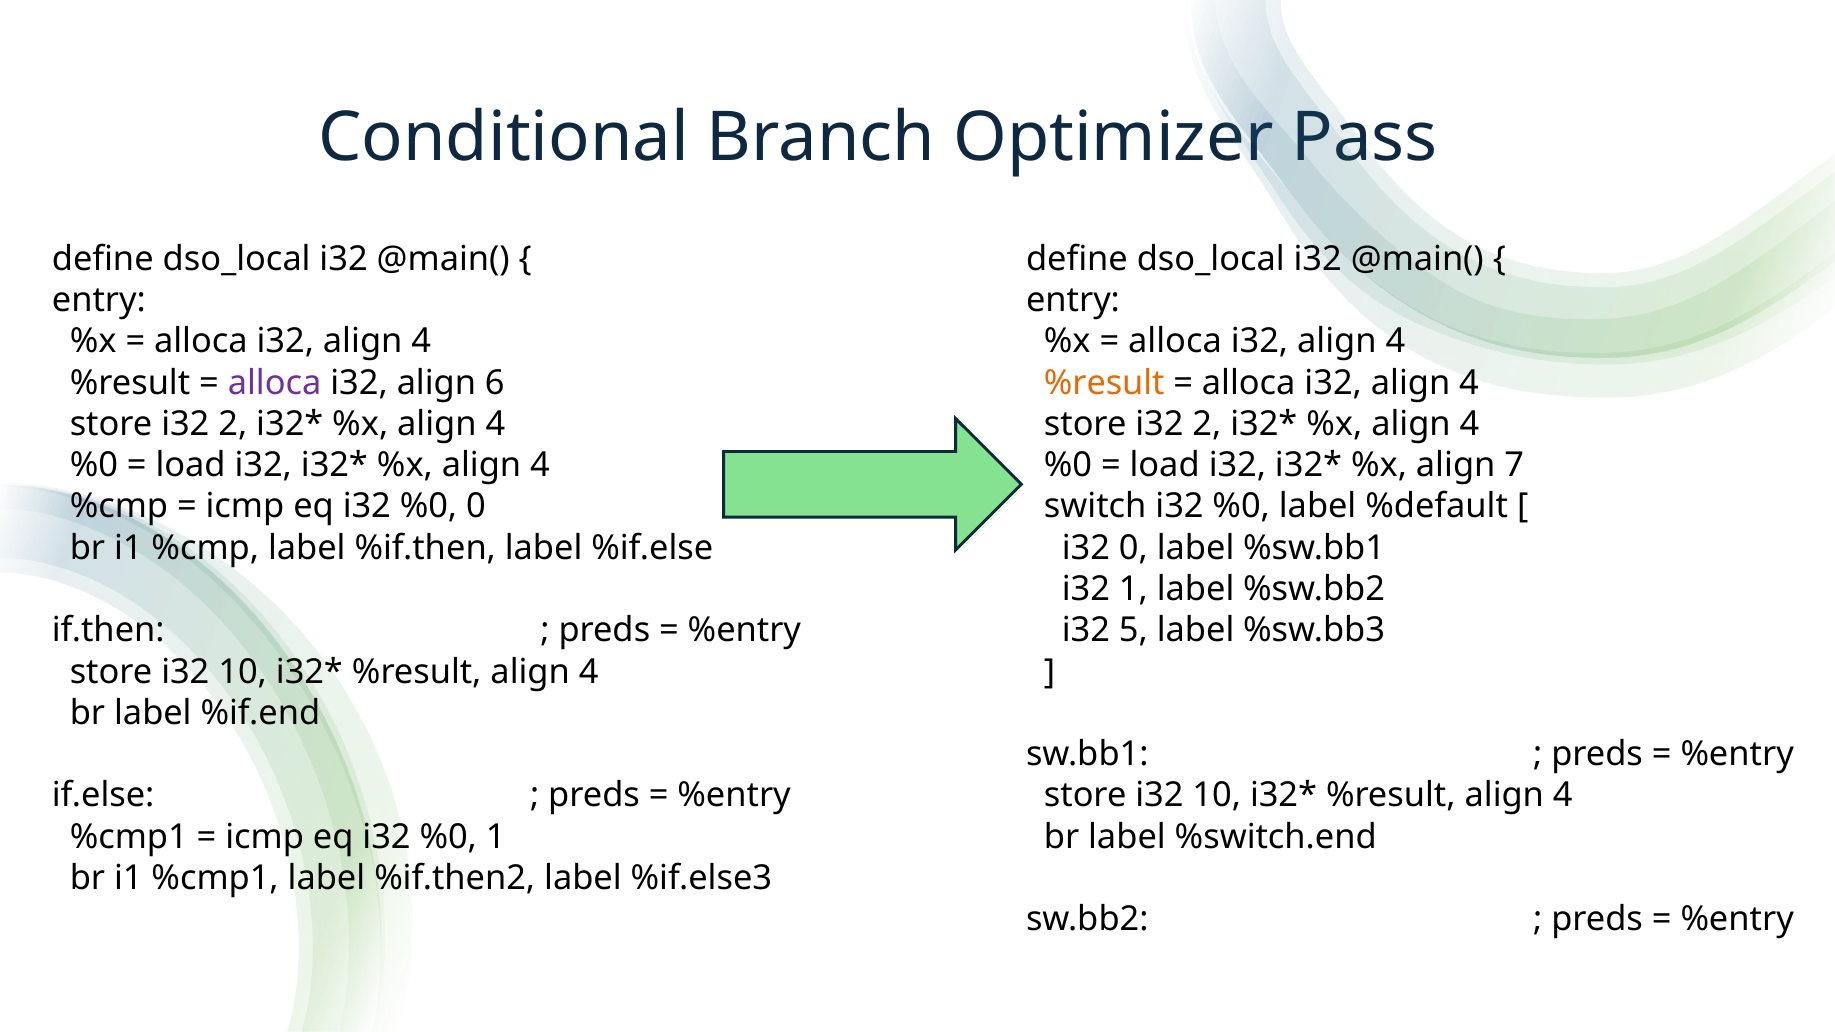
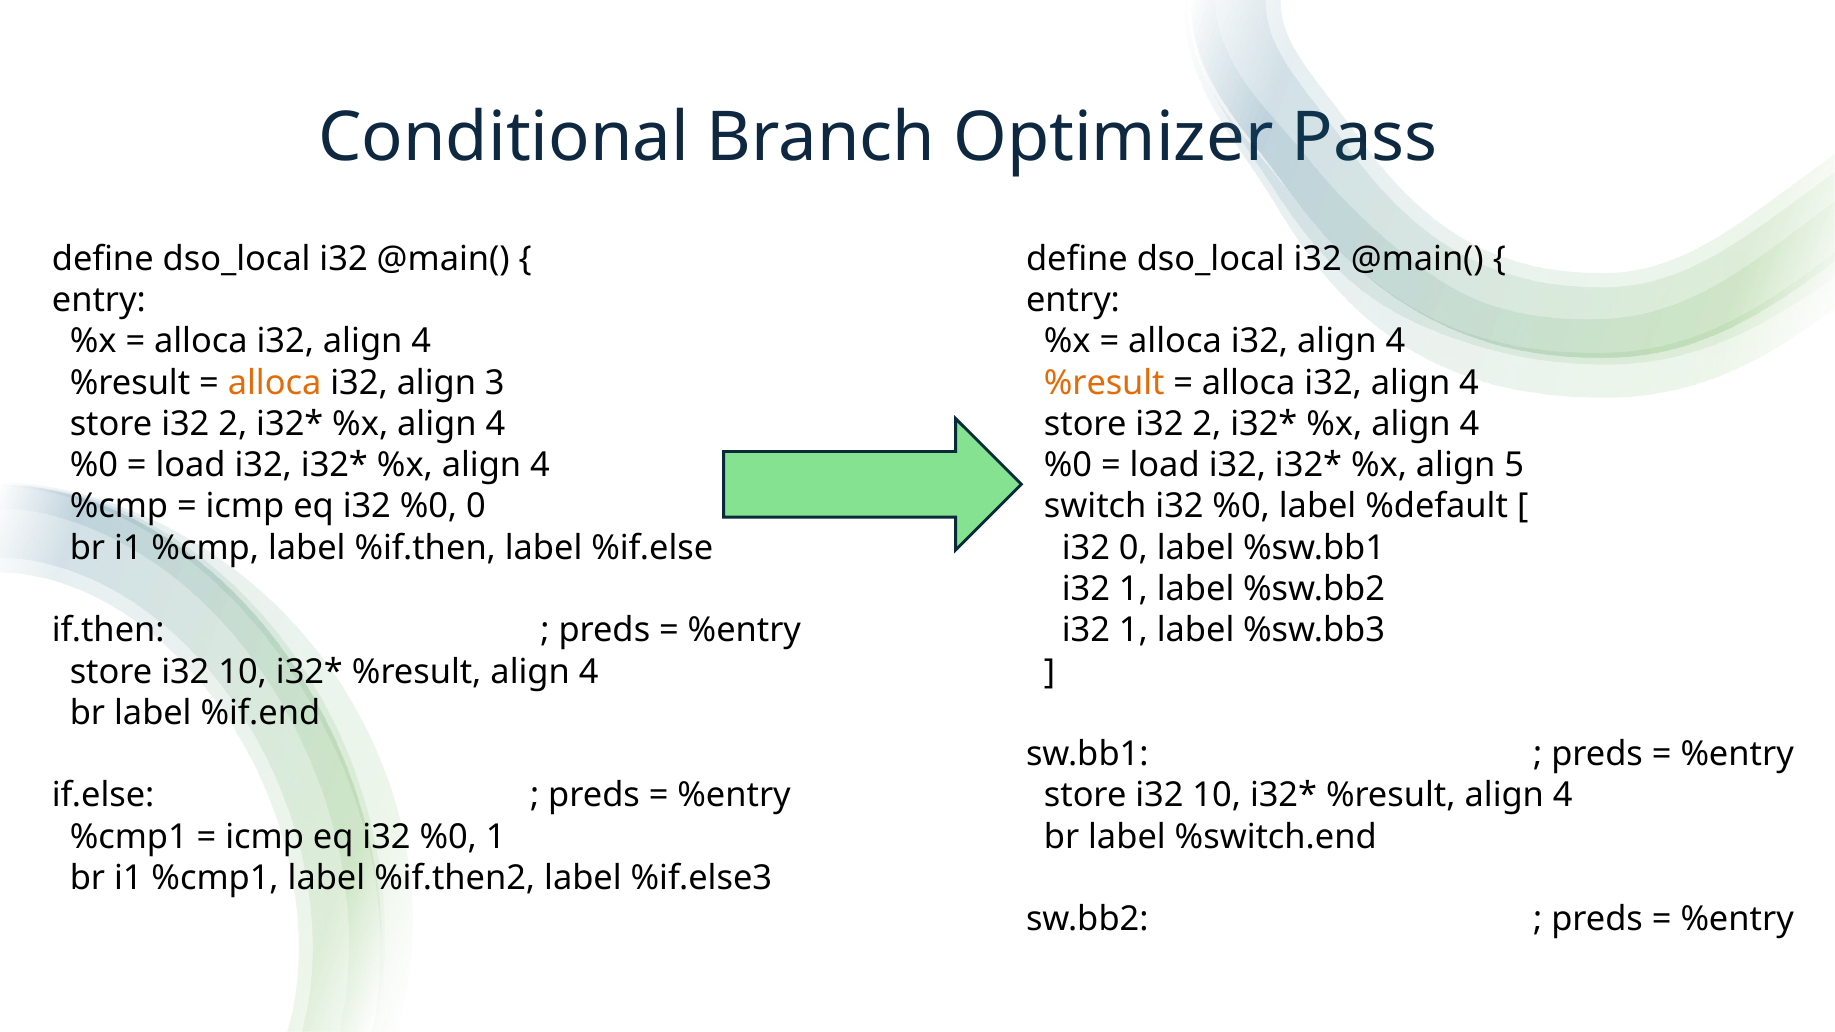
alloca colour: purple -> orange (275, 383)
6: 6 -> 3 (495, 383)
7: 7 -> 5 (1514, 465)
5: 5 -> 1 (1133, 630)
